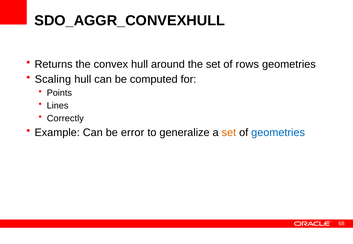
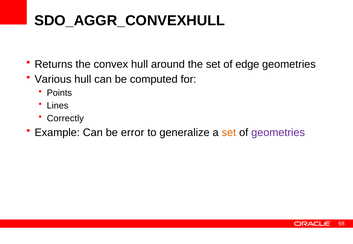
rows: rows -> edge (247, 64)
Scaling: Scaling -> Various (53, 80)
geometries colour: blue -> purple (278, 133)
